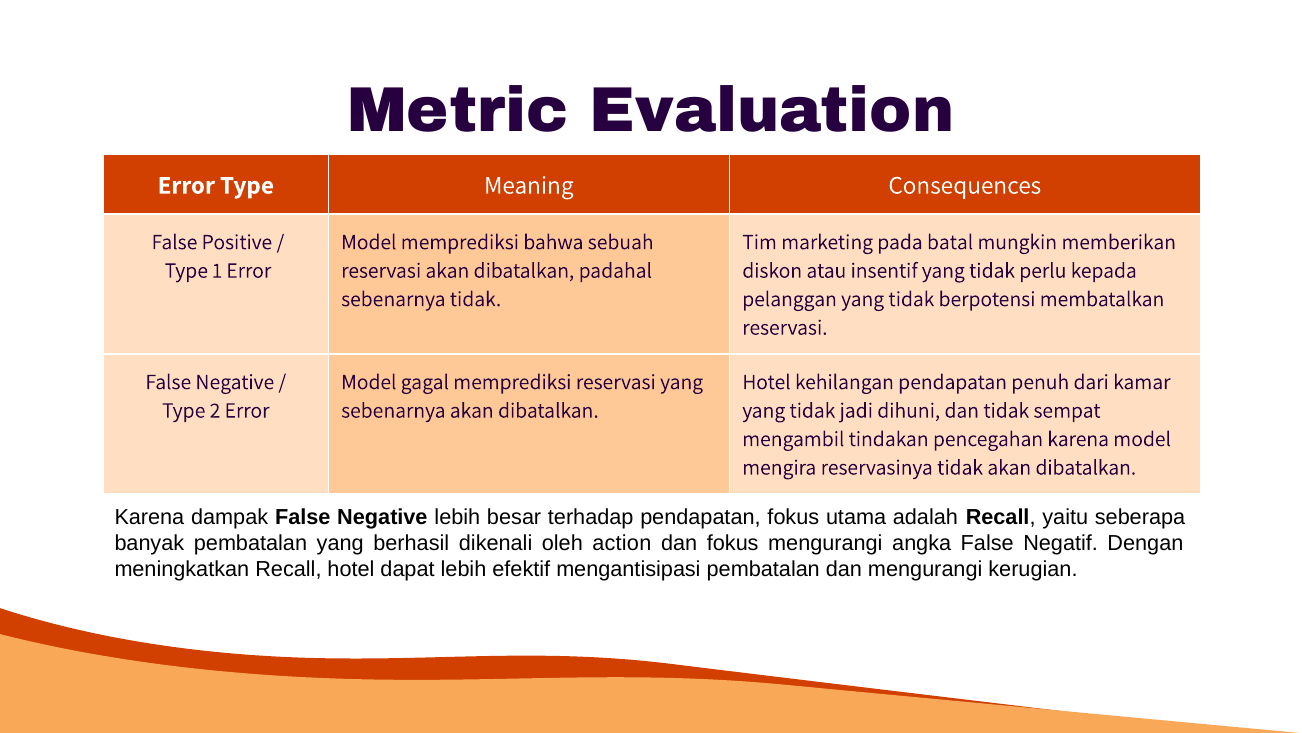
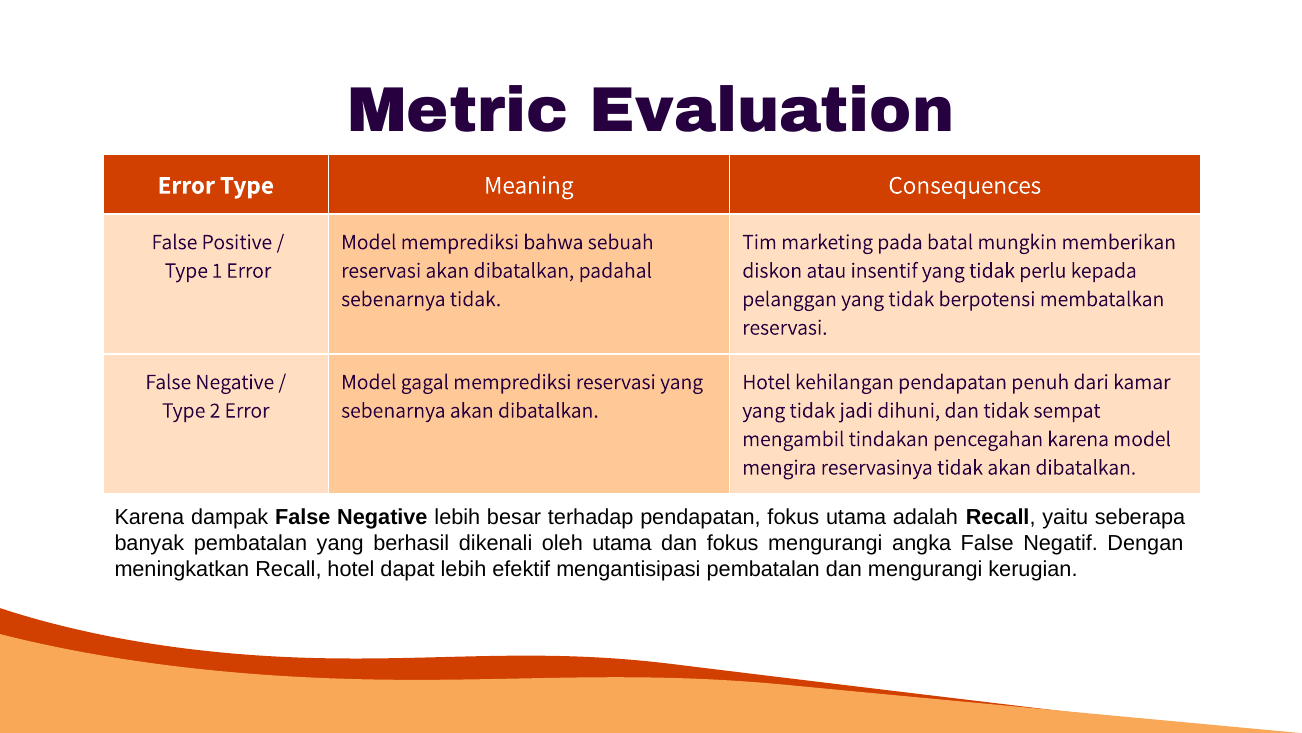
oleh action: action -> utama (622, 543)
